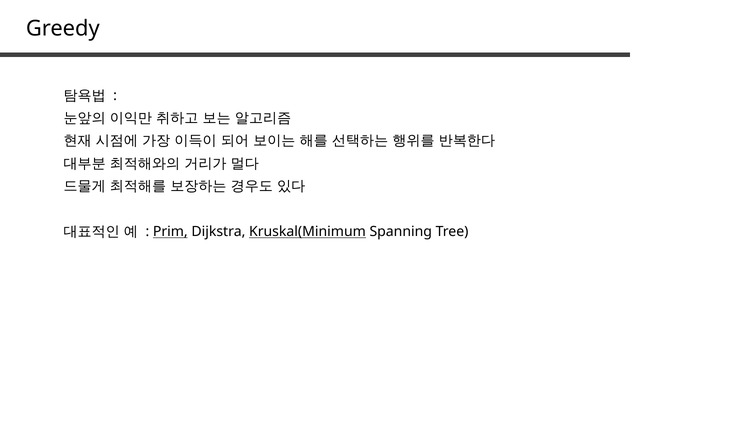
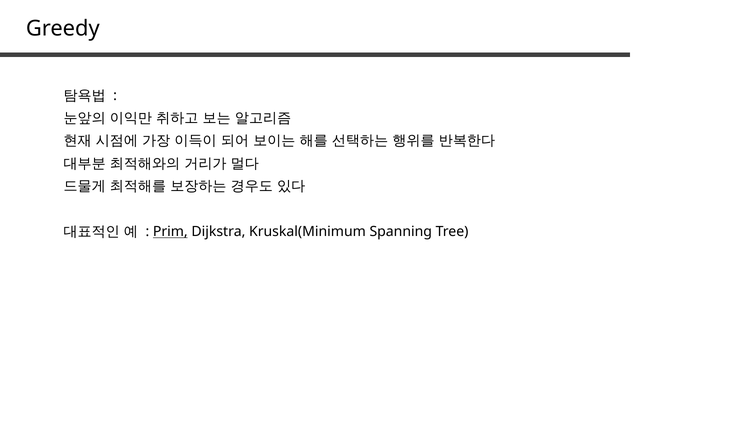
Kruskal(Minimum underline: present -> none (307, 232)
